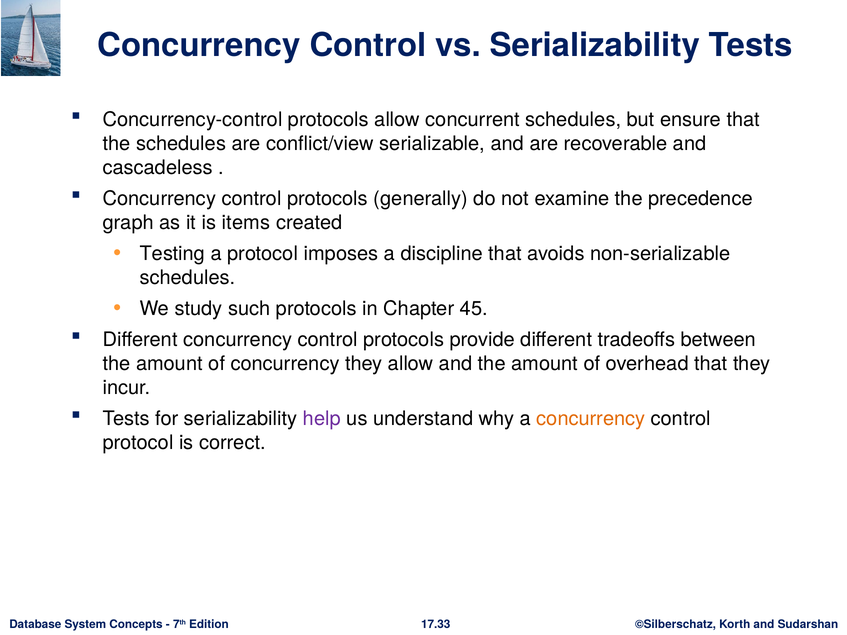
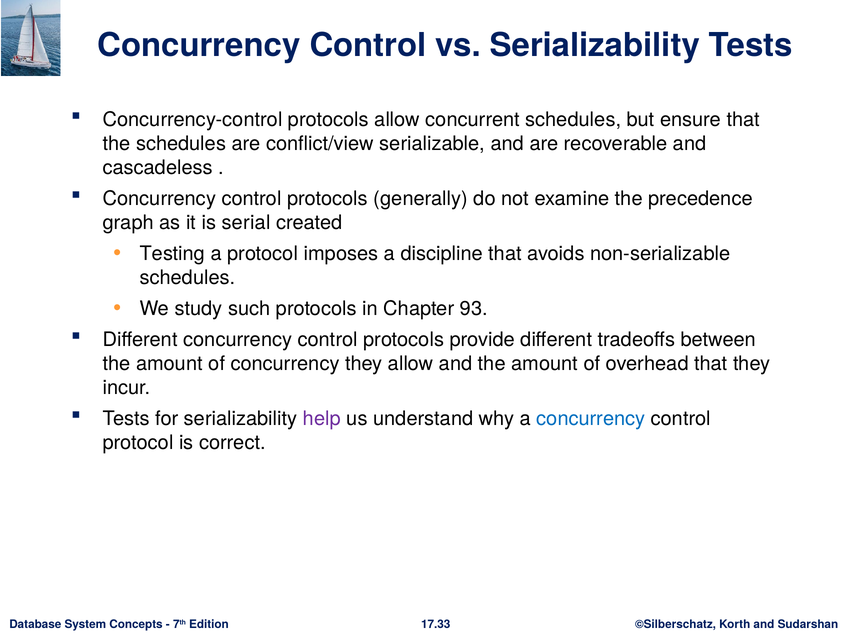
items: items -> serial (246, 223)
45: 45 -> 93 (474, 309)
concurrency colour: orange -> blue (591, 419)
